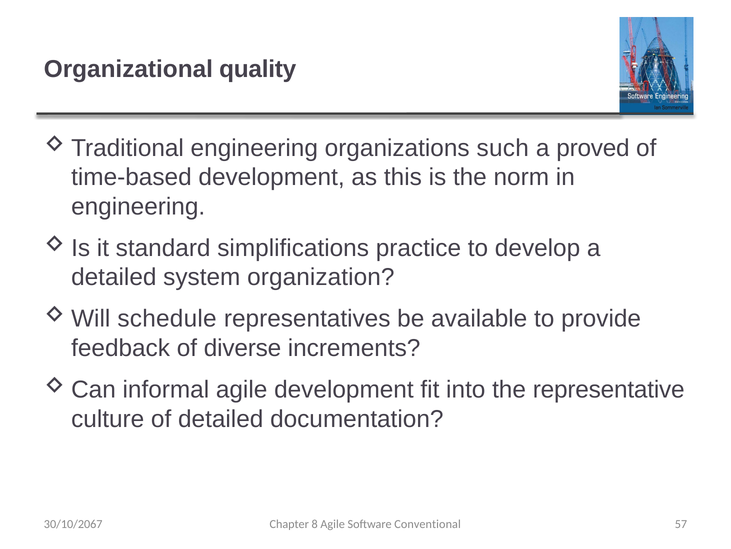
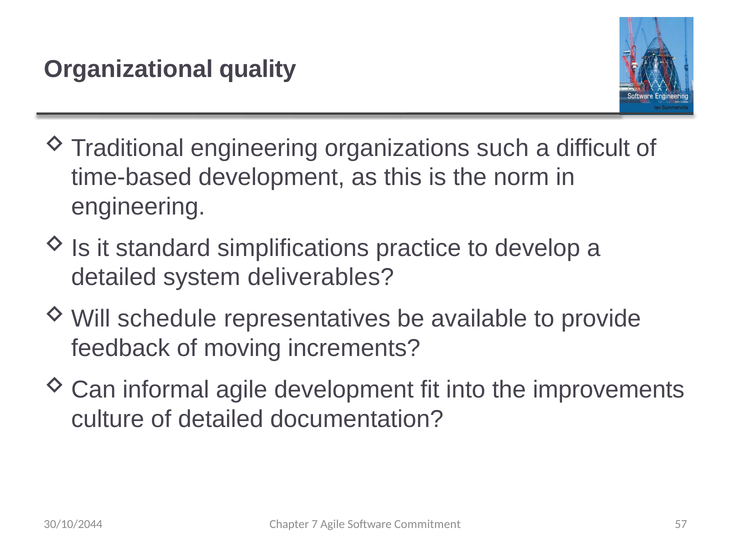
proved: proved -> difficult (593, 148)
organization: organization -> deliverables (321, 277)
diverse: diverse -> moving (243, 348)
representative: representative -> improvements (609, 389)
30/10/2067: 30/10/2067 -> 30/10/2044 (73, 524)
8: 8 -> 7 (315, 524)
Conventional: Conventional -> Commitment (428, 524)
